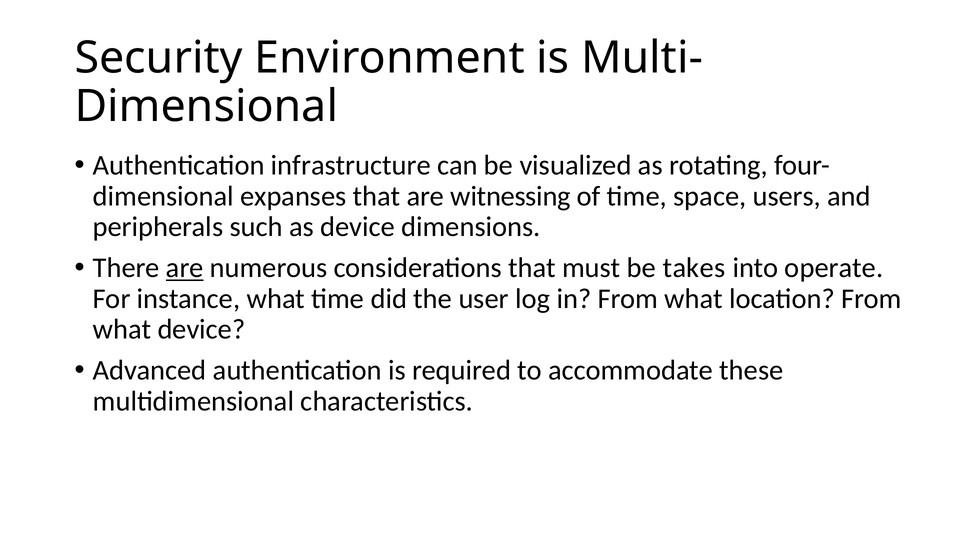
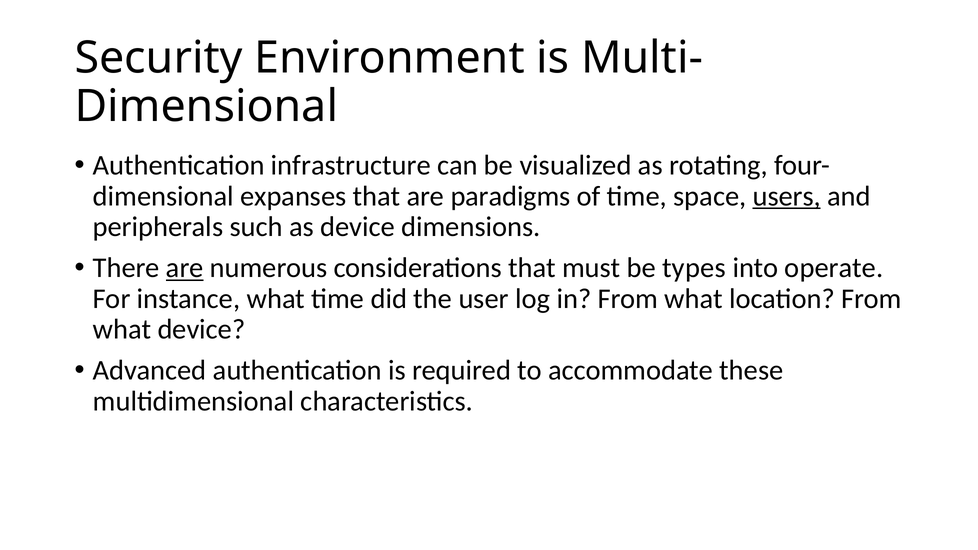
witnessing: witnessing -> paradigms (511, 196)
users underline: none -> present (787, 196)
takes: takes -> types (694, 268)
